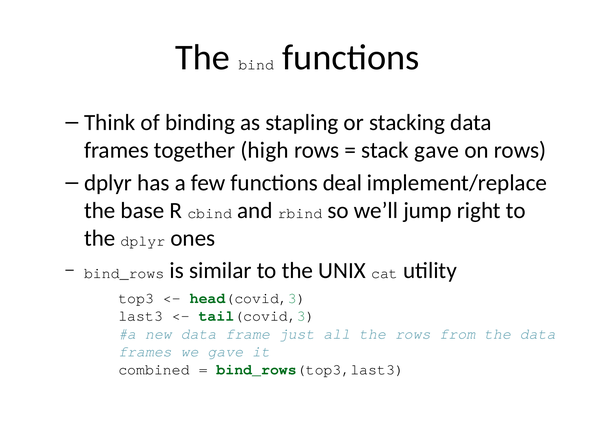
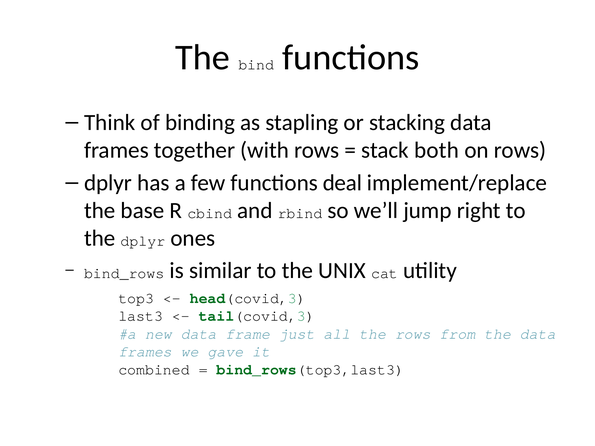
high: high -> with (265, 150)
stack gave: gave -> both (437, 150)
